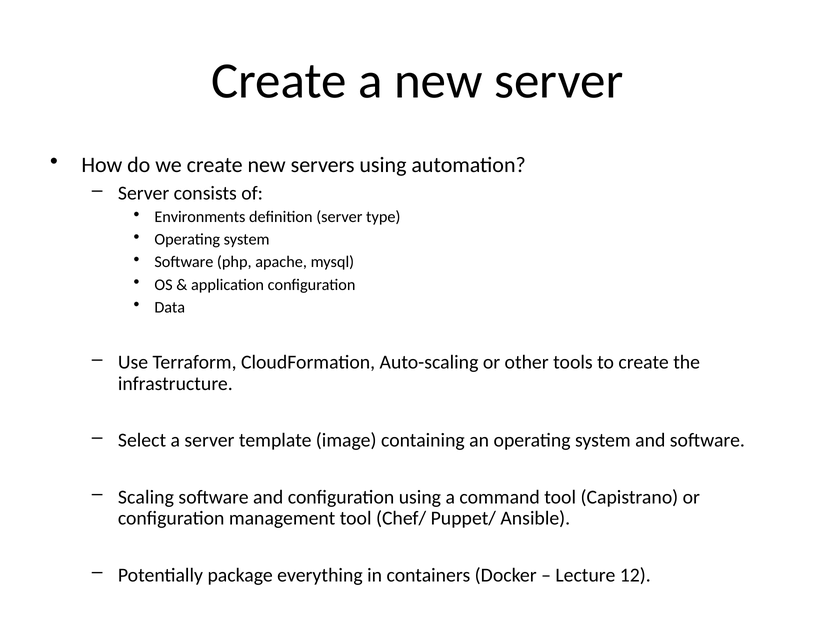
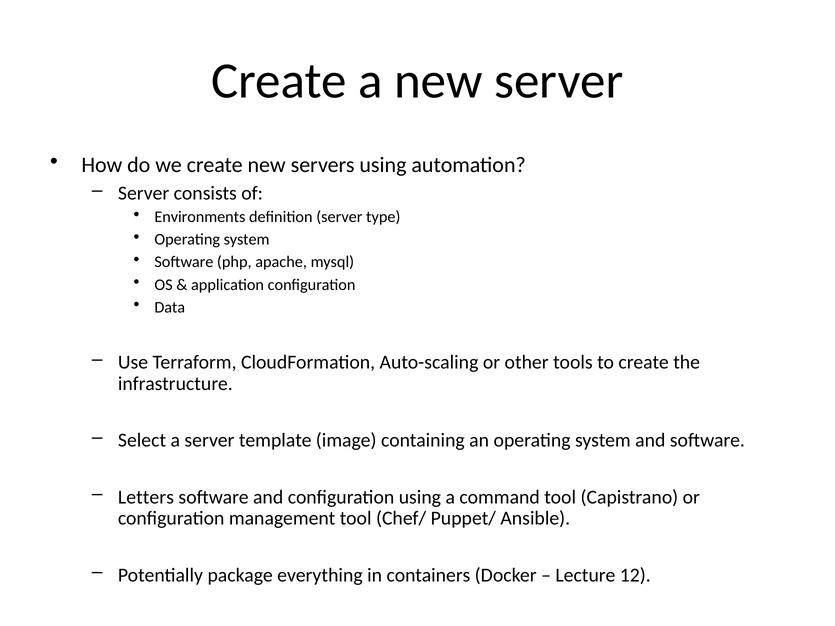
Scaling: Scaling -> Letters (146, 497)
